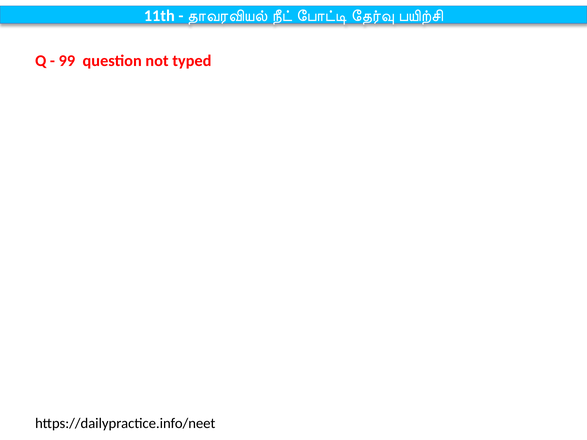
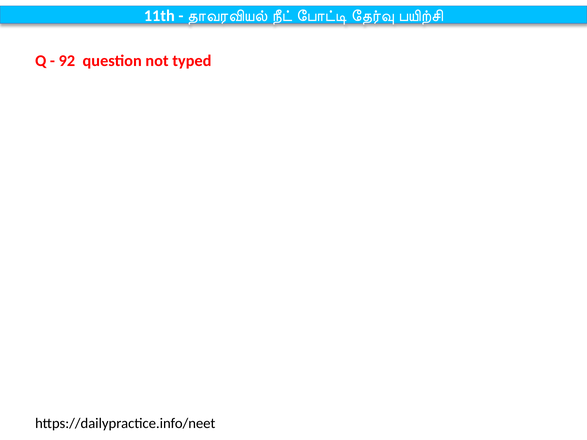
99: 99 -> 92 (67, 61)
